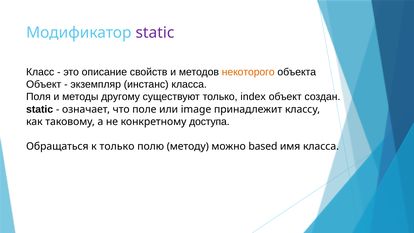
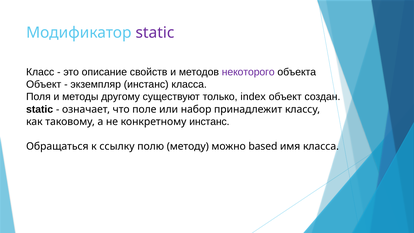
некоторого colour: orange -> purple (248, 72)
image: image -> набор (196, 109)
конкретному доступа: доступа -> инстанс (209, 122)
к только: только -> ссылку (117, 146)
